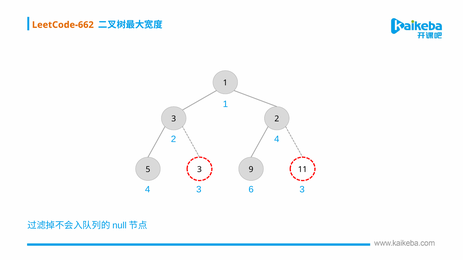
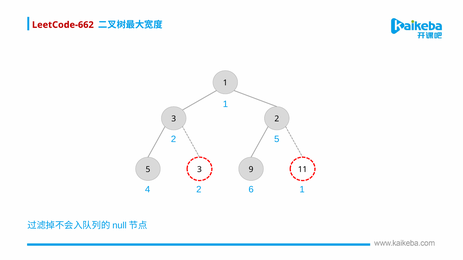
LeetCode-662 colour: orange -> red (63, 25)
2 4: 4 -> 5 (277, 139)
4 3: 3 -> 2 (199, 190)
6 3: 3 -> 1 (302, 190)
